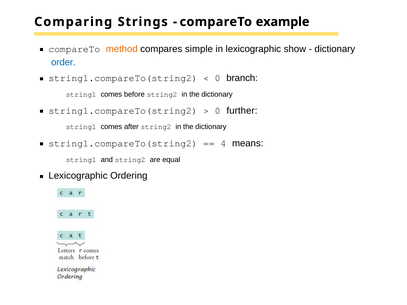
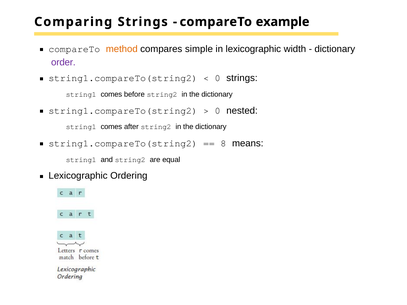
show: show -> width (295, 49)
order colour: blue -> purple (63, 62)
0 branch: branch -> strings (242, 78)
further: further -> nested (242, 111)
4: 4 -> 8 (223, 143)
